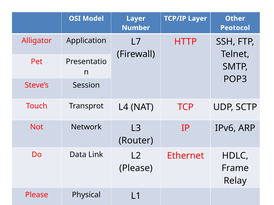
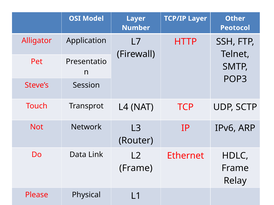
Please: Please -> Frame (136, 169)
